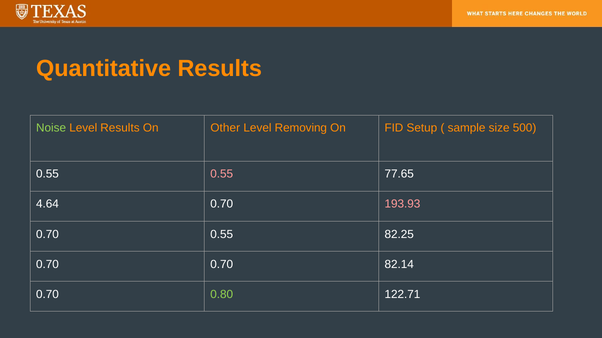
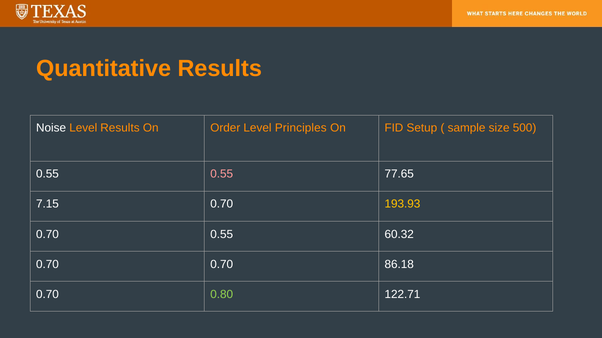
Noise colour: light green -> white (51, 128)
Other: Other -> Order (225, 128)
Removing: Removing -> Principles (301, 128)
4.64: 4.64 -> 7.15 (47, 205)
193.93 colour: pink -> yellow (402, 205)
82.25: 82.25 -> 60.32 (399, 235)
82.14: 82.14 -> 86.18 (399, 265)
